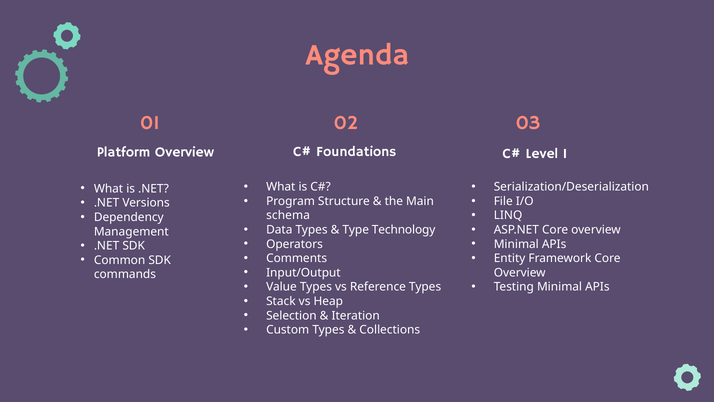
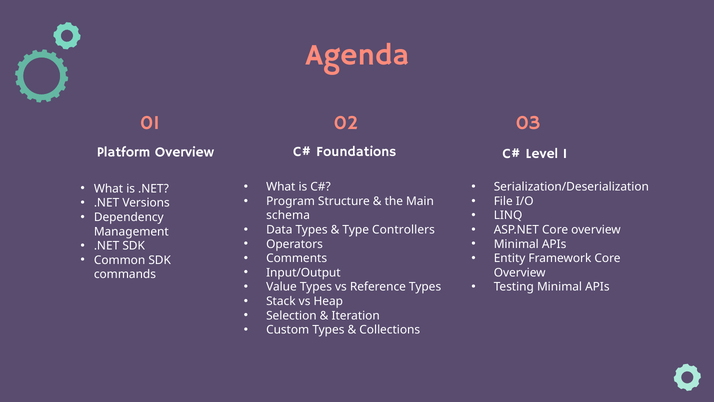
Technology: Technology -> Controllers (403, 230)
